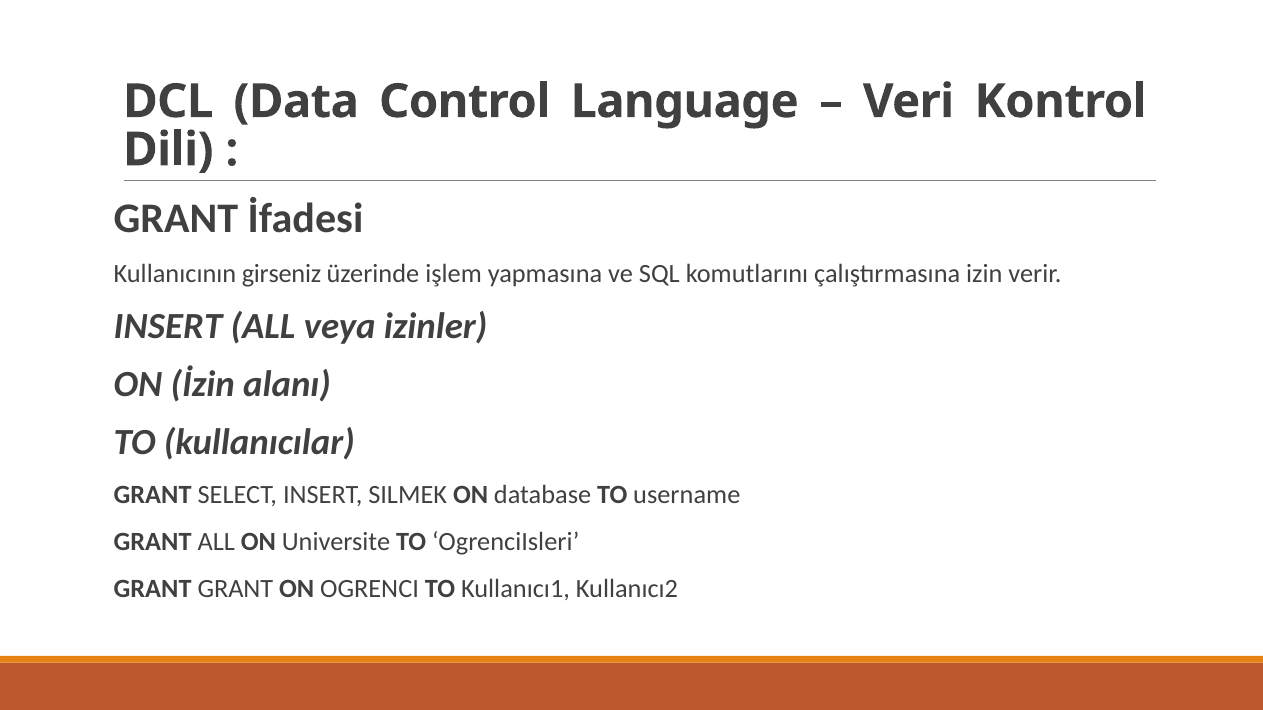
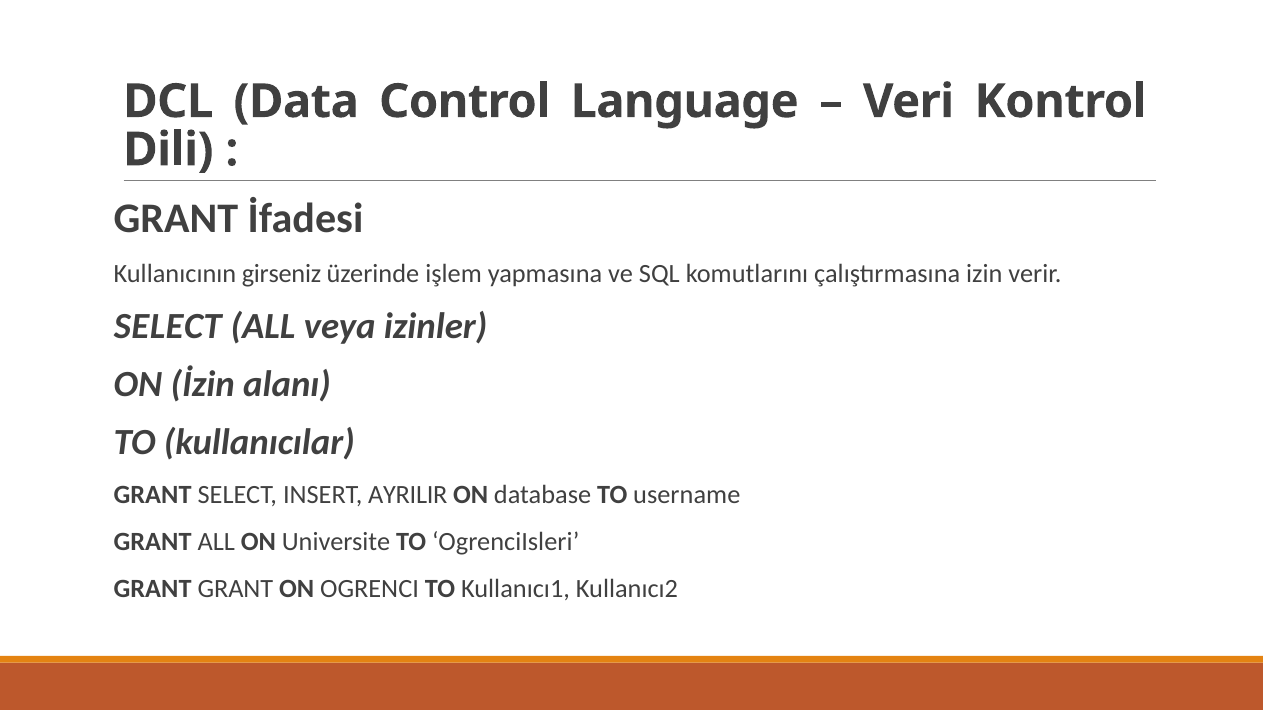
INSERT: INSERT -> SELECT (168, 326)
SILMEK: SILMEK -> AYRILIR (408, 495)
